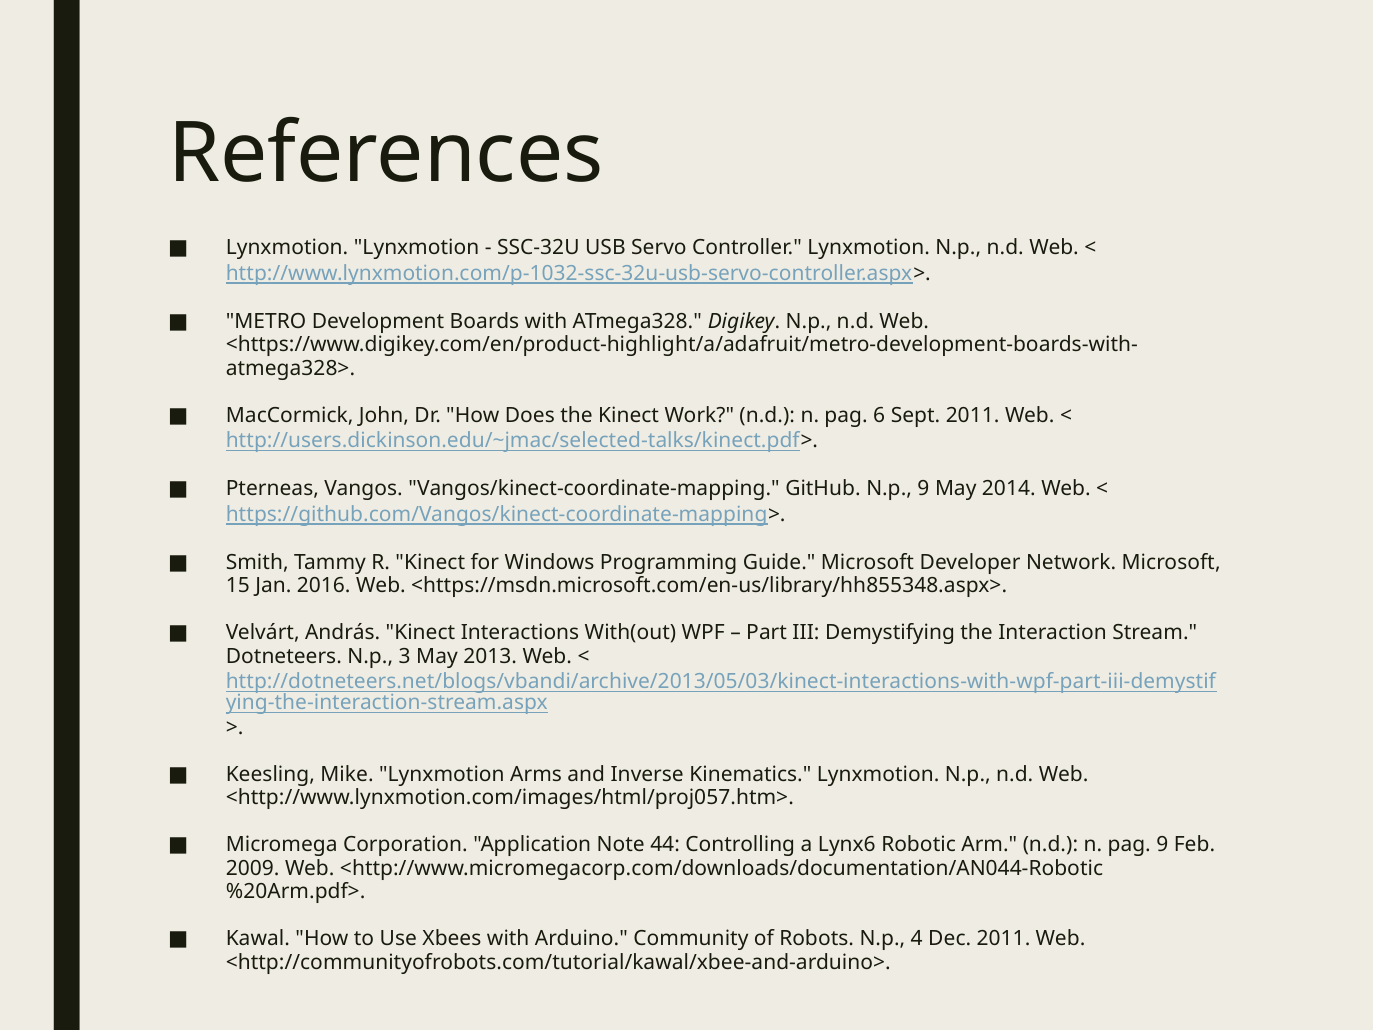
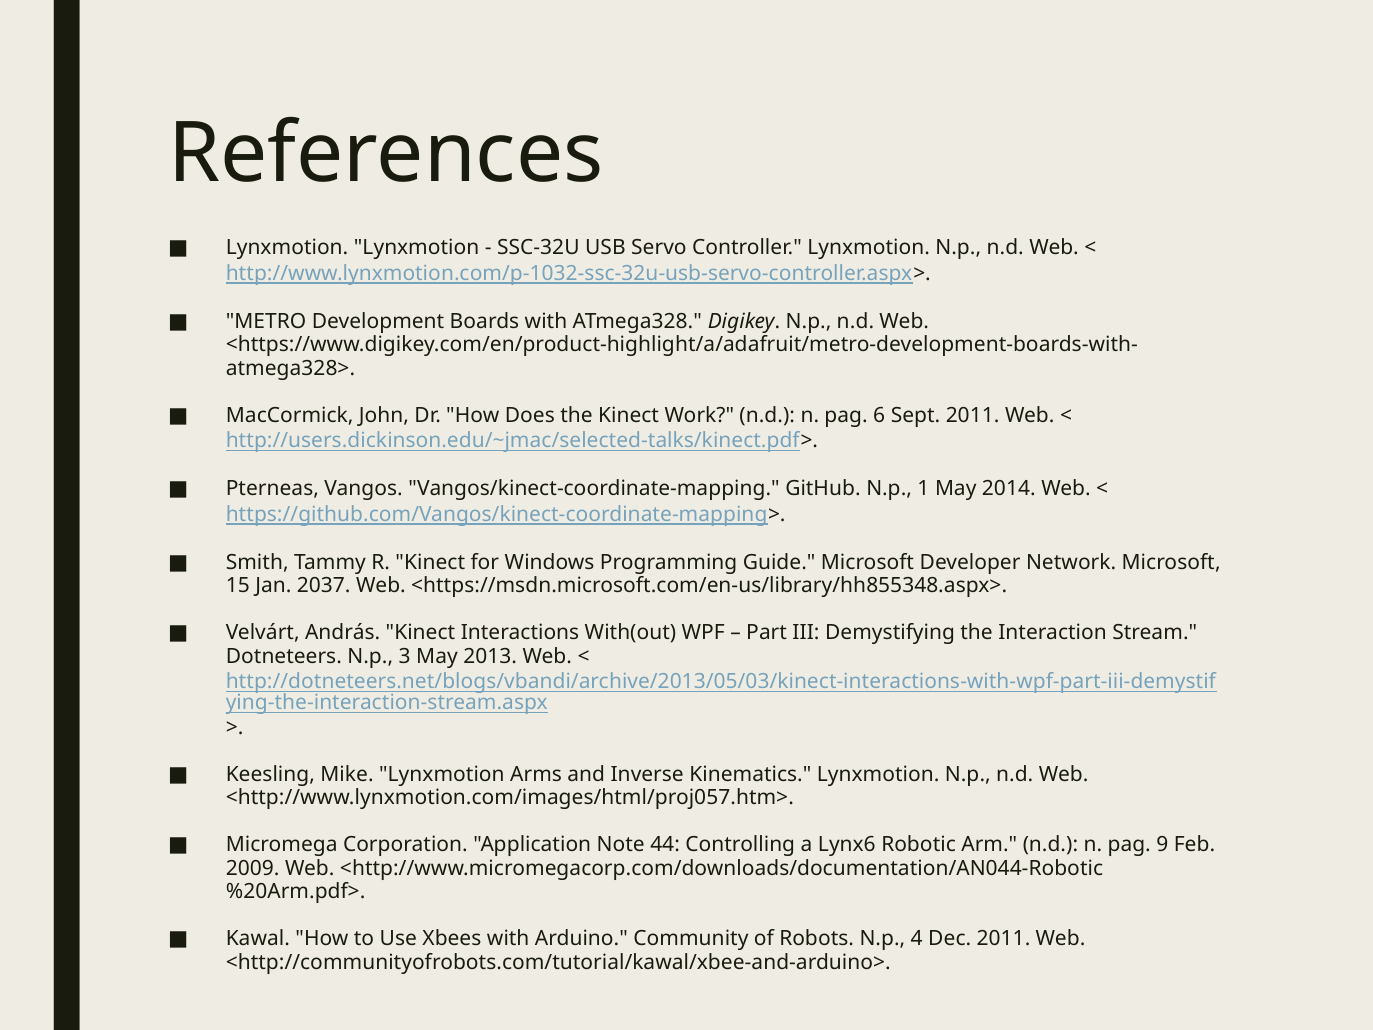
N.p 9: 9 -> 1 (923, 489)
2016: 2016 -> 2037 (324, 586)
